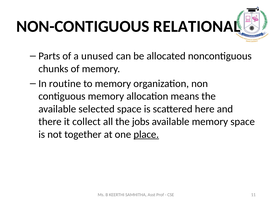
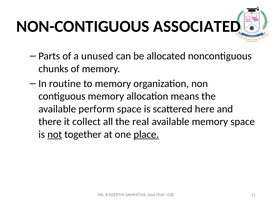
RELATIONAL: RELATIONAL -> ASSOCIATED (197, 26)
selected: selected -> perform (97, 109)
jobs: jobs -> real (141, 122)
not underline: none -> present (55, 134)
